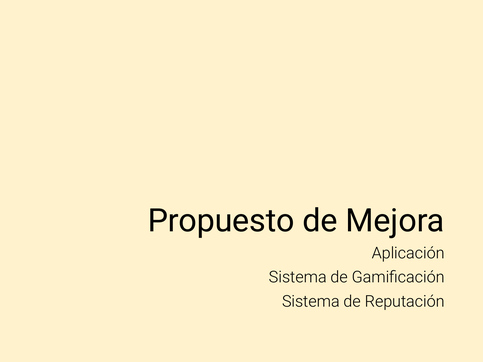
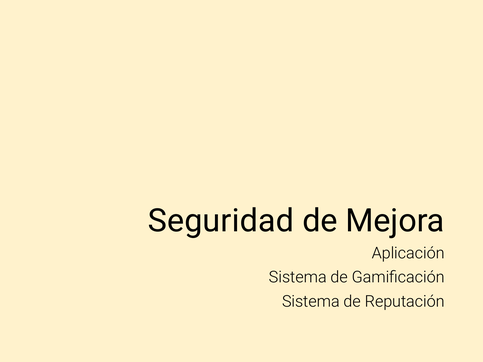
Propuesto: Propuesto -> Seguridad (221, 221)
